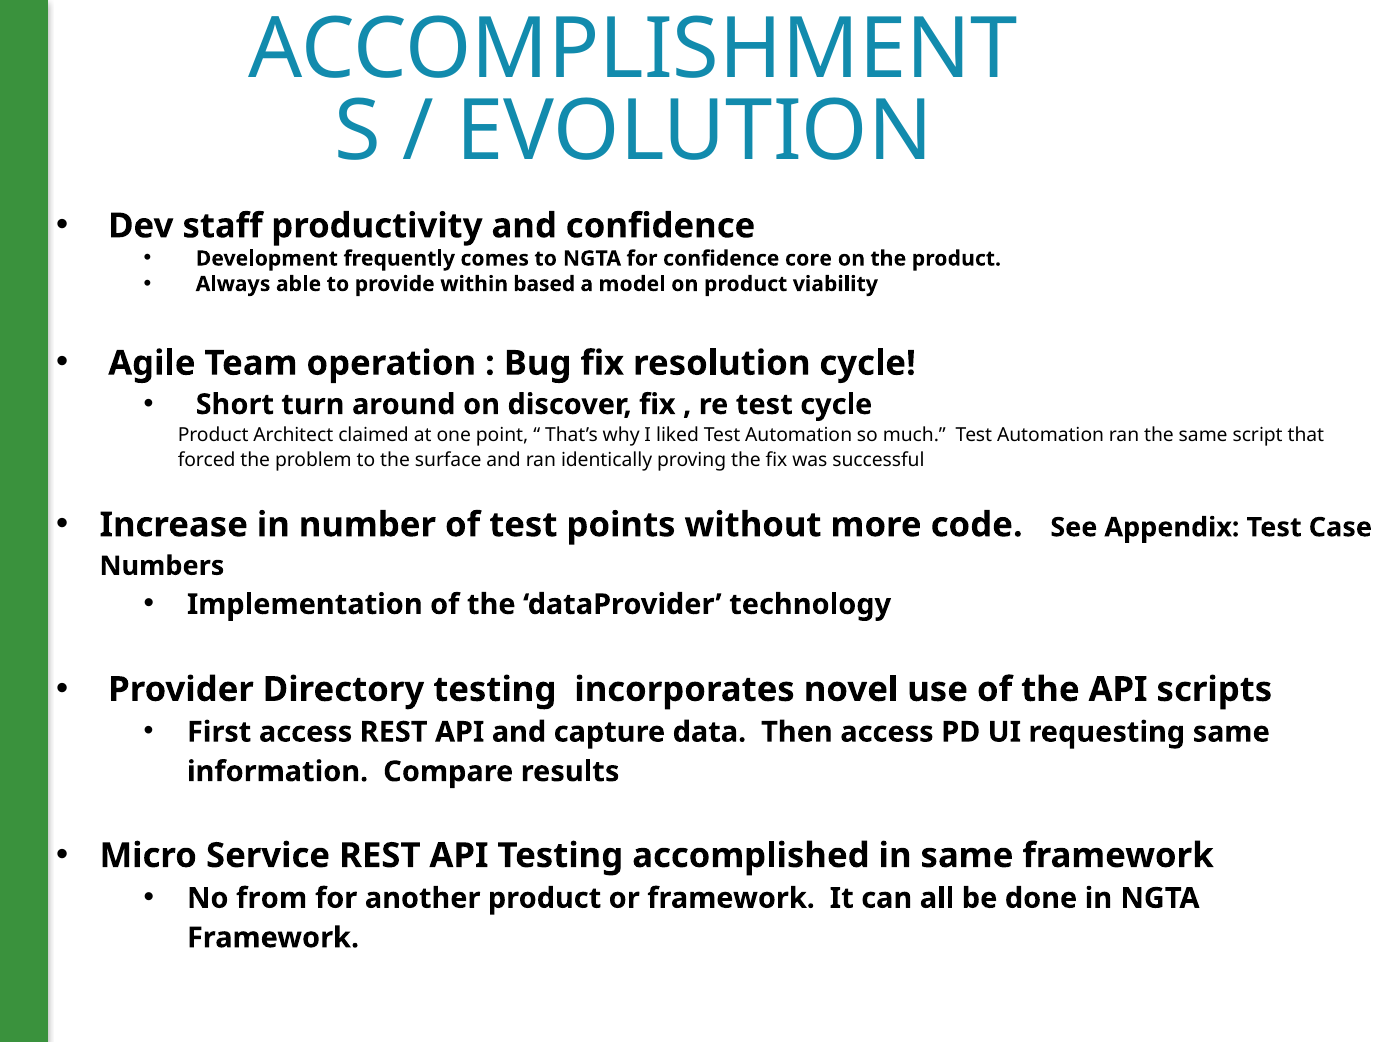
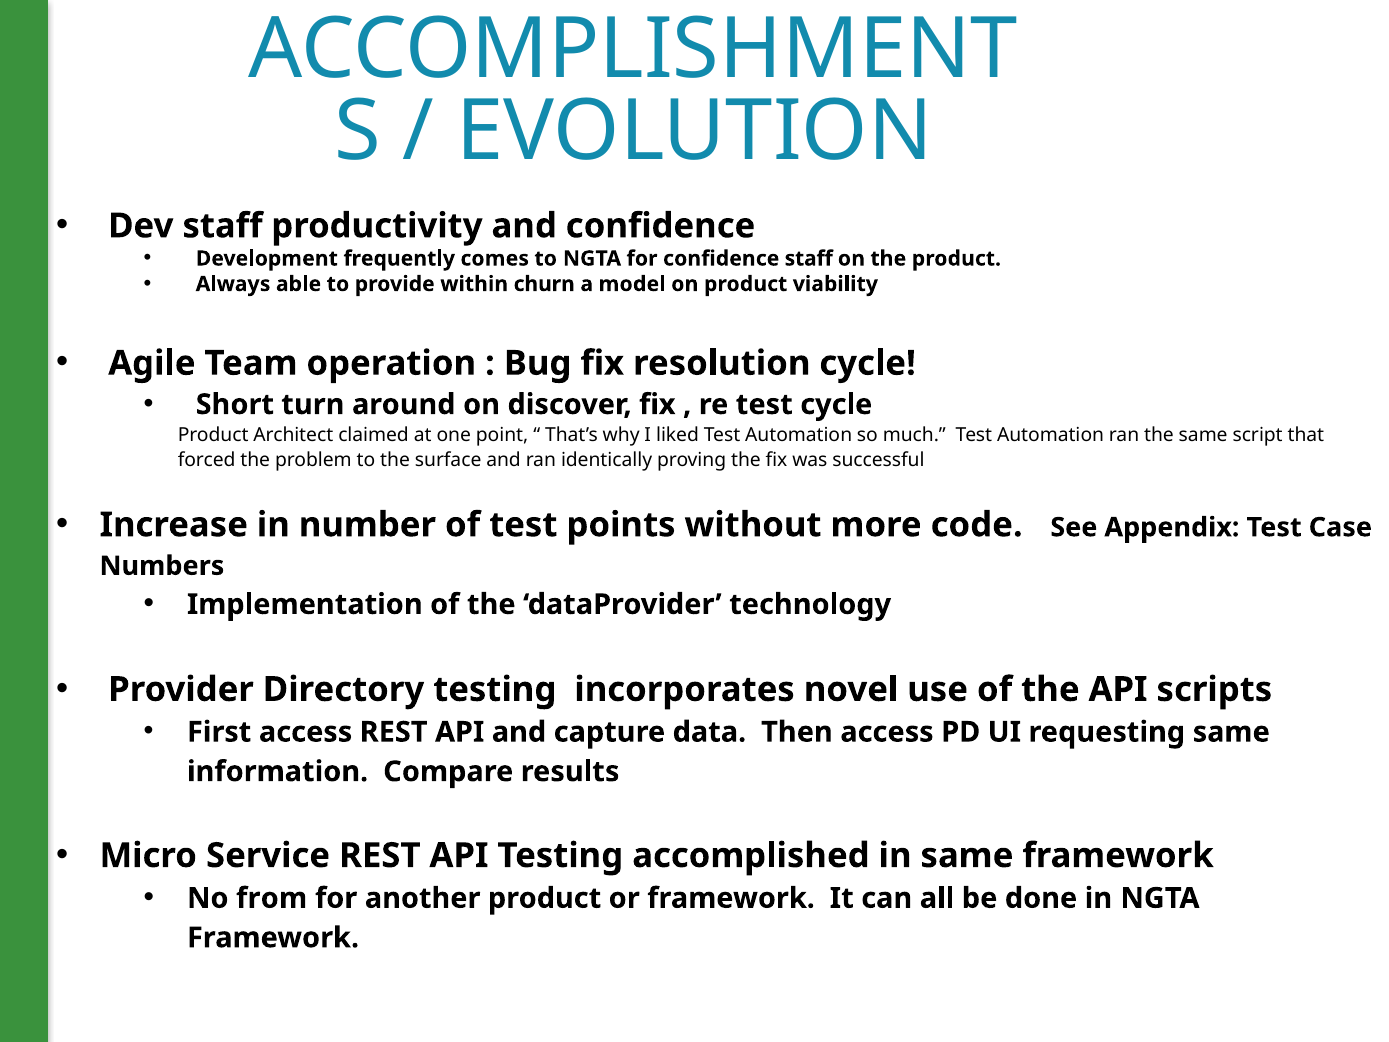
confidence core: core -> staff (809, 258)
based: based -> churn (544, 284)
